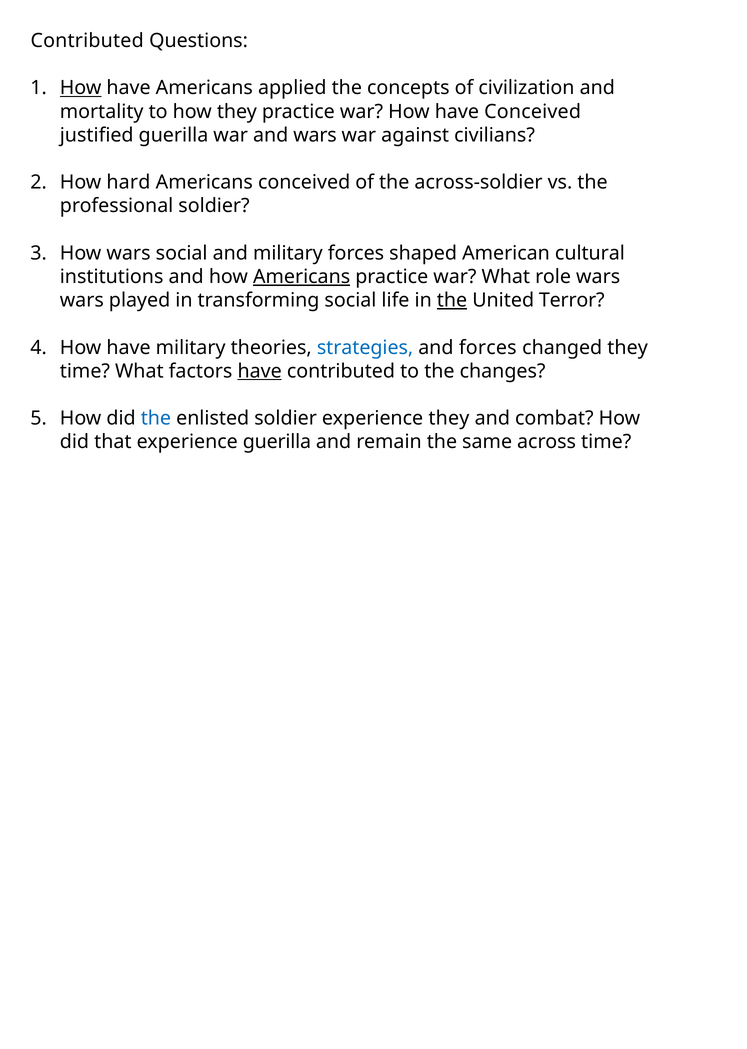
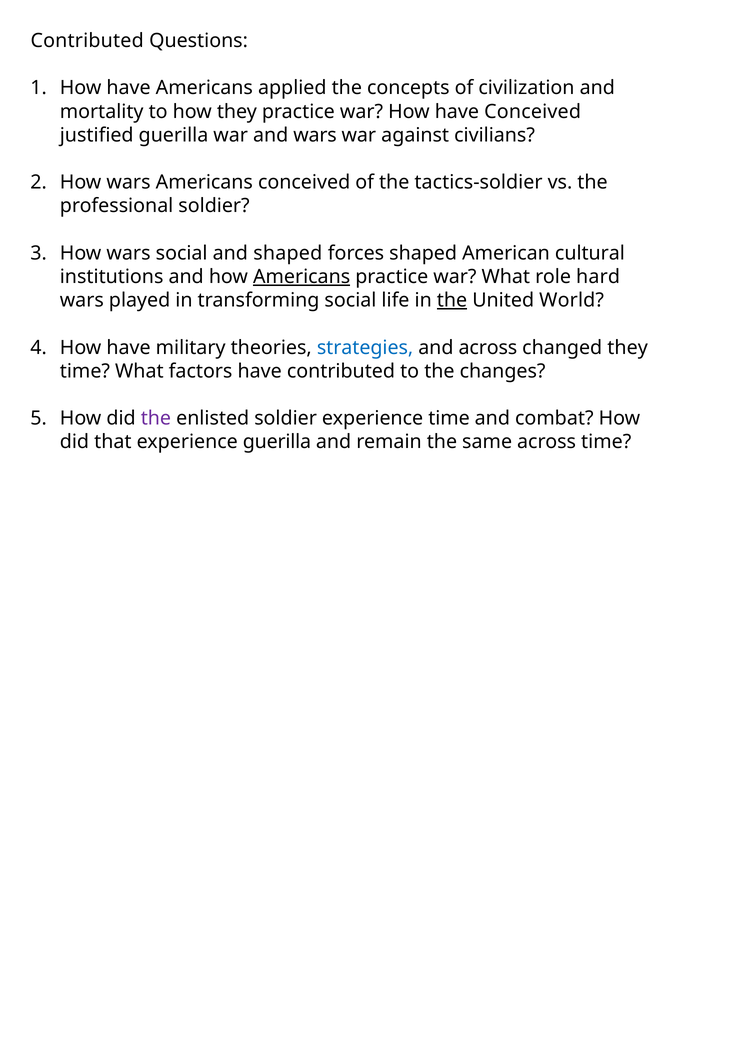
How underline: present -> none (81, 88)
hard: hard -> wars (128, 182)
across-soldier: across-soldier -> tactics-soldier (479, 182)
and military: military -> shaped (288, 253)
role wars: wars -> hard (598, 277)
Terror: Terror -> World (572, 300)
and forces: forces -> across (488, 347)
have underline: present -> none (260, 371)
the colour: blue -> purple (156, 418)
experience they: they -> time (449, 418)
